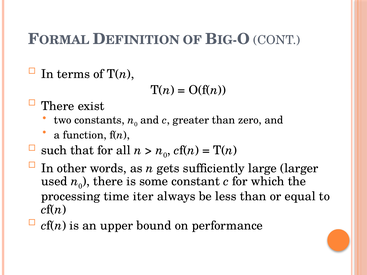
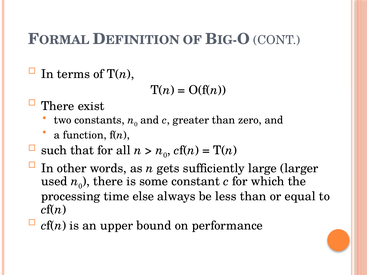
iter: iter -> else (143, 197)
